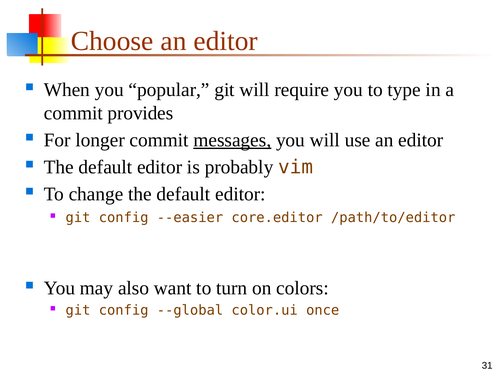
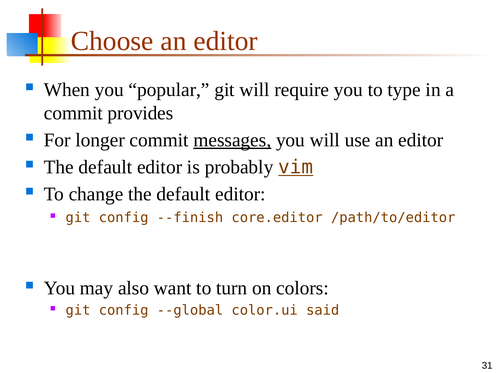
vim underline: none -> present (296, 167)
--easier: --easier -> --finish (190, 217)
once: once -> said (323, 310)
